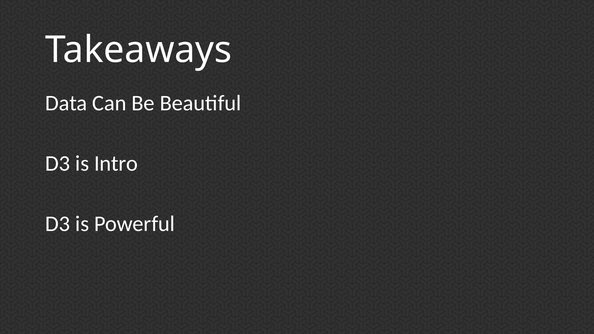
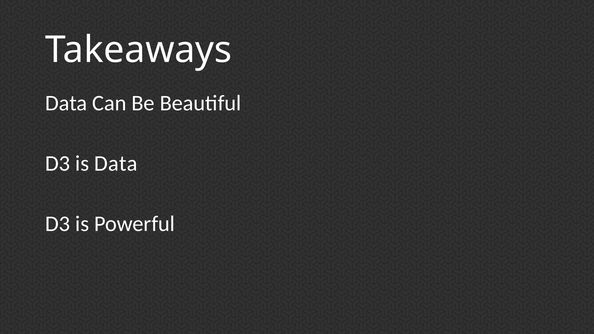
is Intro: Intro -> Data (116, 164)
